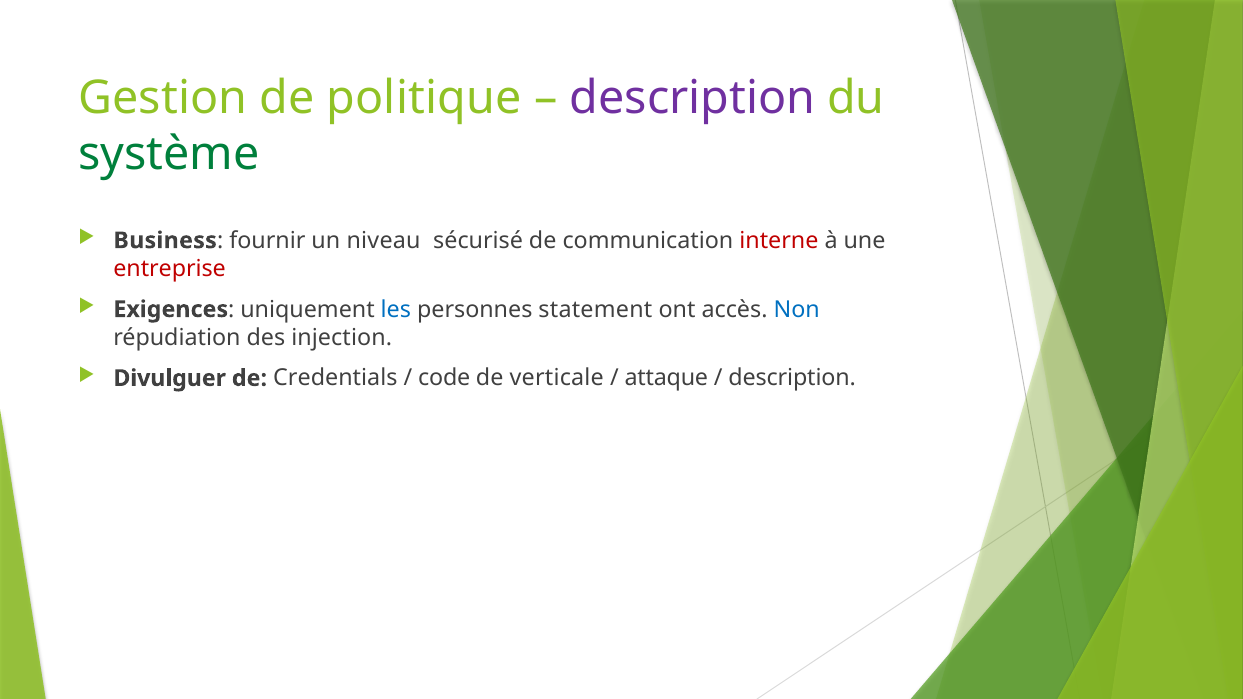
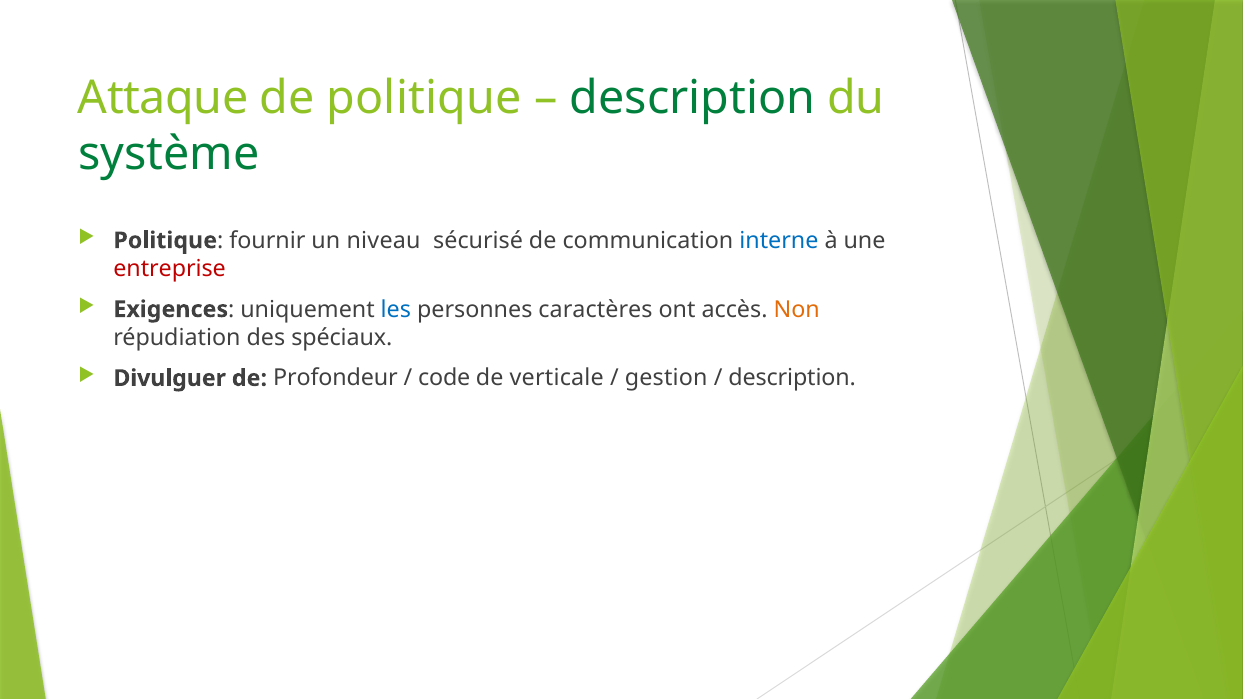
Gestion: Gestion -> Attaque (163, 98)
description colour: purple -> green (693, 98)
Business: Business -> Politique (165, 241)
interne colour: red -> blue (779, 241)
statement: statement -> caractères (595, 309)
Non colour: blue -> orange (797, 309)
injection: injection -> spéciaux (342, 337)
Credentials: Credentials -> Profondeur (335, 378)
attaque: attaque -> gestion (666, 378)
